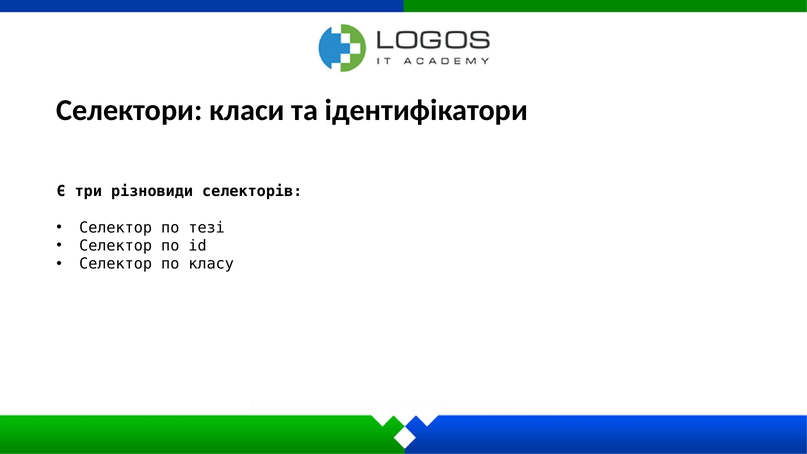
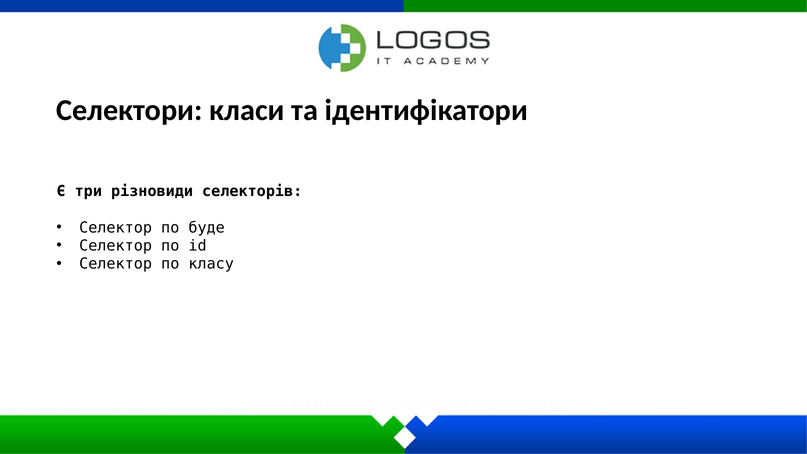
тезі: тезі -> буде (207, 227)
